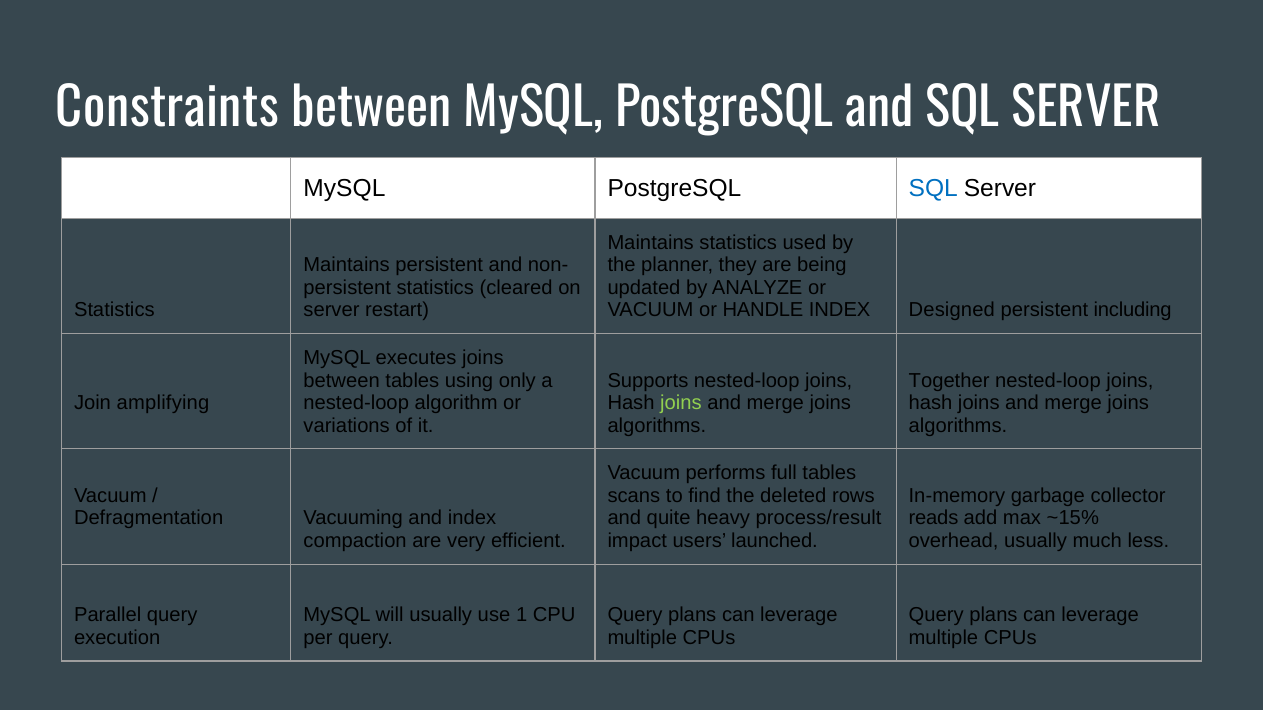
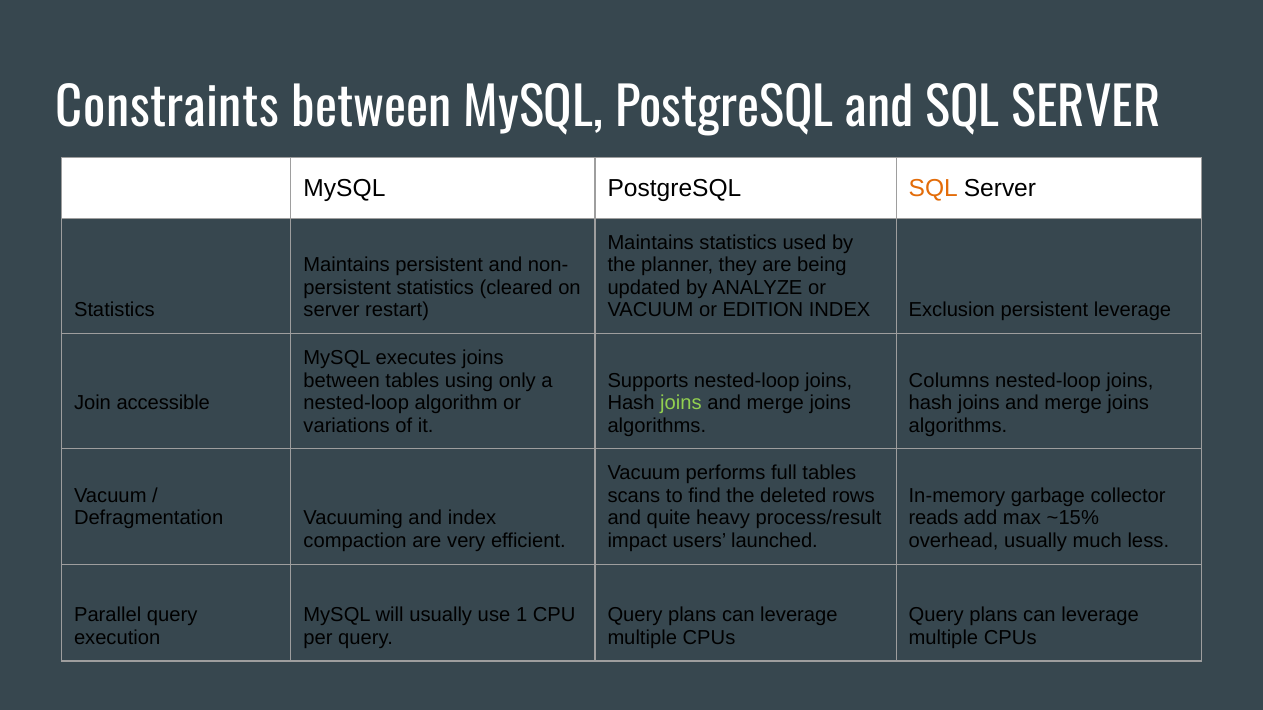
SQL colour: blue -> orange (933, 189)
HANDLE: HANDLE -> EDITION (763, 310)
Designed: Designed -> Exclusion (952, 310)
persistent including: including -> leverage (1133, 310)
Together: Together -> Columns (949, 381)
amplifying: amplifying -> accessible (163, 403)
